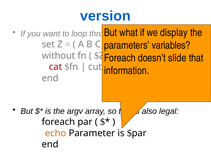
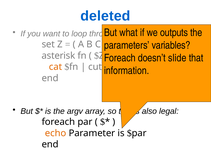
version: version -> deleted (105, 16)
display: display -> outputs (174, 33)
without: without -> asterisk (58, 56)
cat colour: red -> orange (56, 67)
